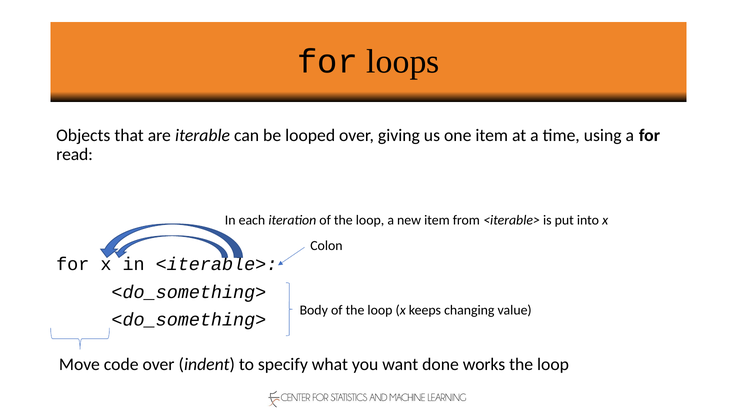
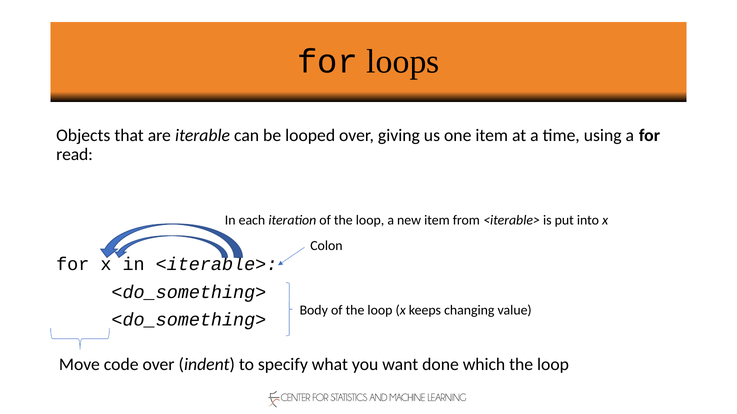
works: works -> which (484, 365)
